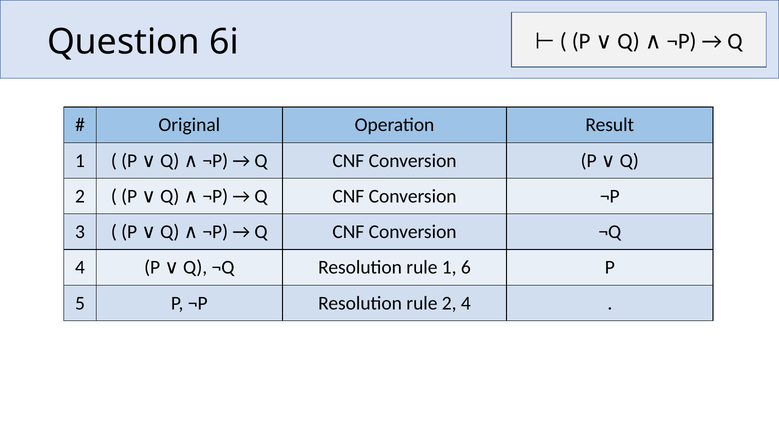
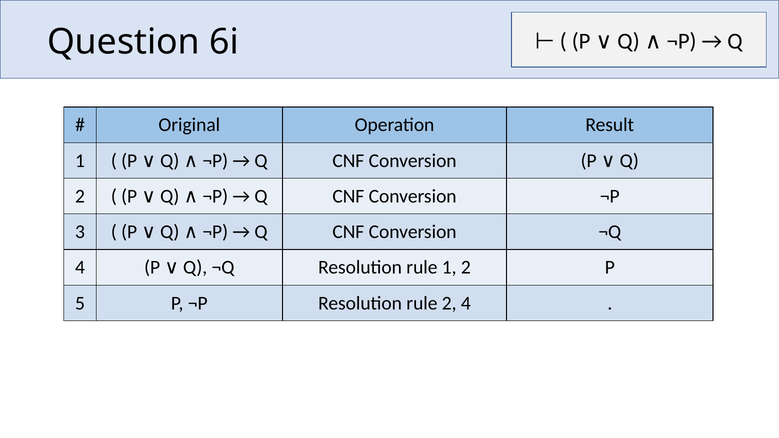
1 6: 6 -> 2 (466, 268)
